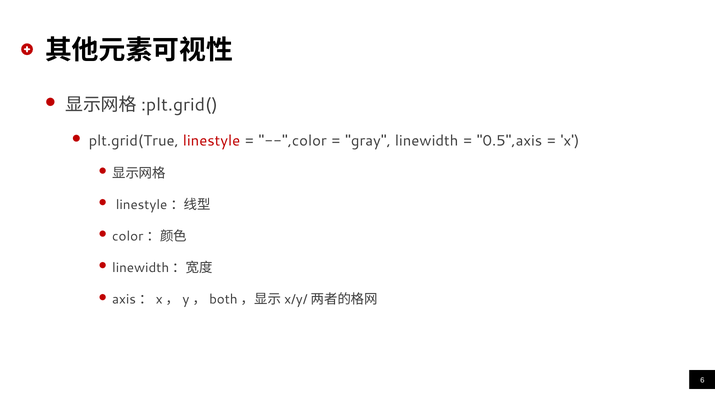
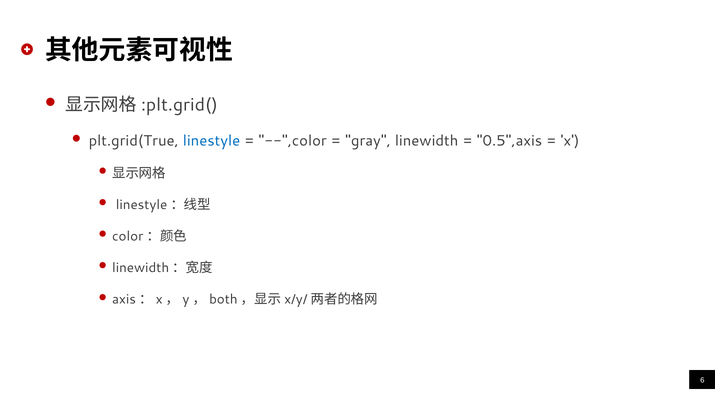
linestyle colour: red -> blue (212, 141)
